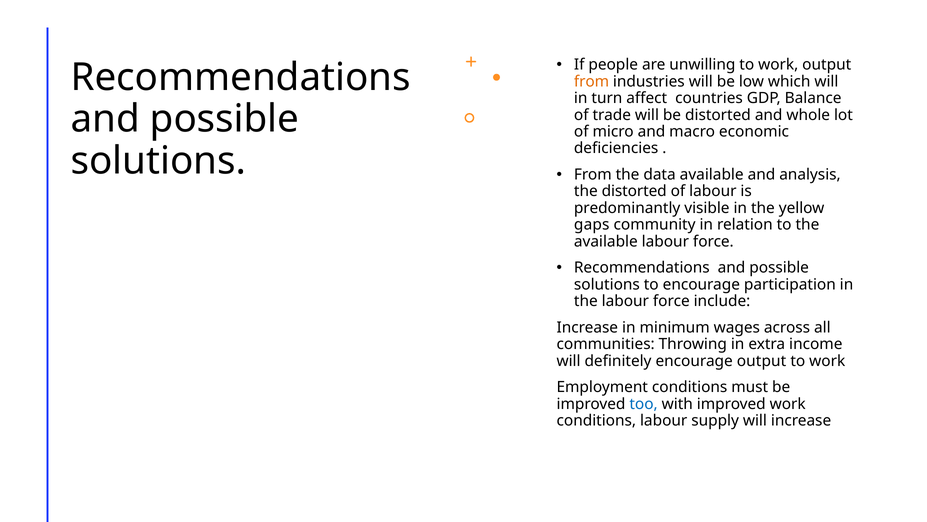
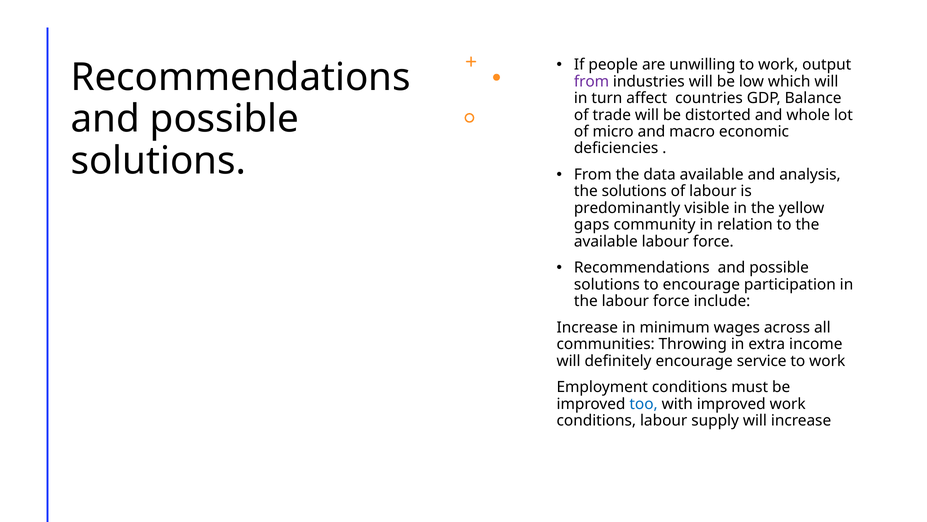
from colour: orange -> purple (592, 81)
the distorted: distorted -> solutions (634, 191)
encourage output: output -> service (762, 361)
